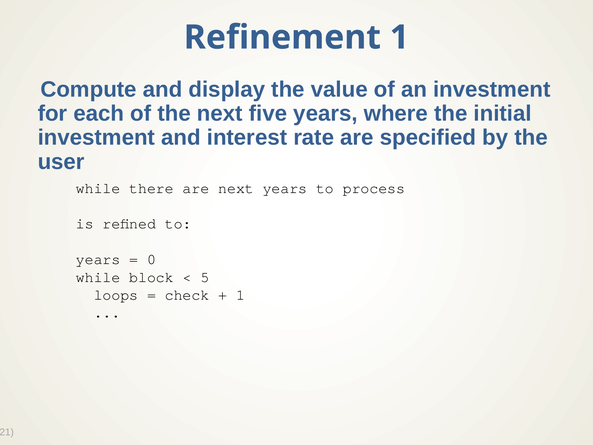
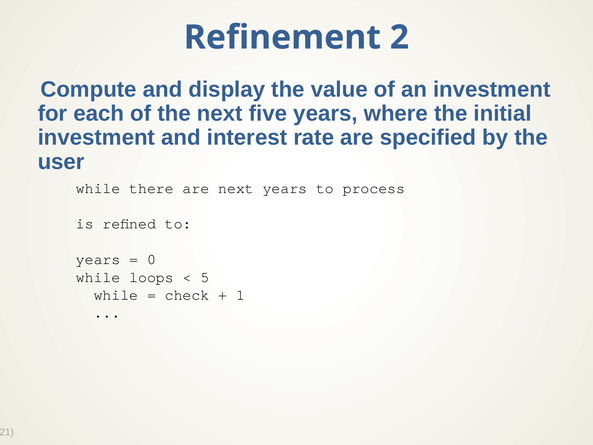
Refinement 1: 1 -> 2 (399, 37)
block: block -> loops (152, 277)
loops: loops -> while (116, 295)
